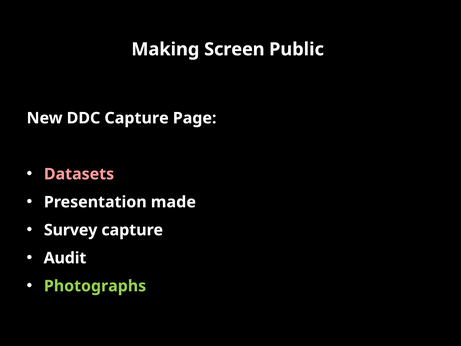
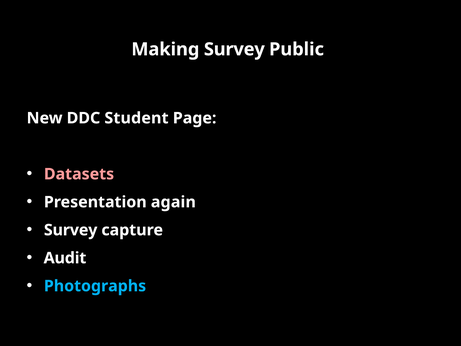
Making Screen: Screen -> Survey (234, 49)
DDC Capture: Capture -> Student (136, 118)
made: made -> again (173, 202)
Photographs colour: light green -> light blue (95, 286)
